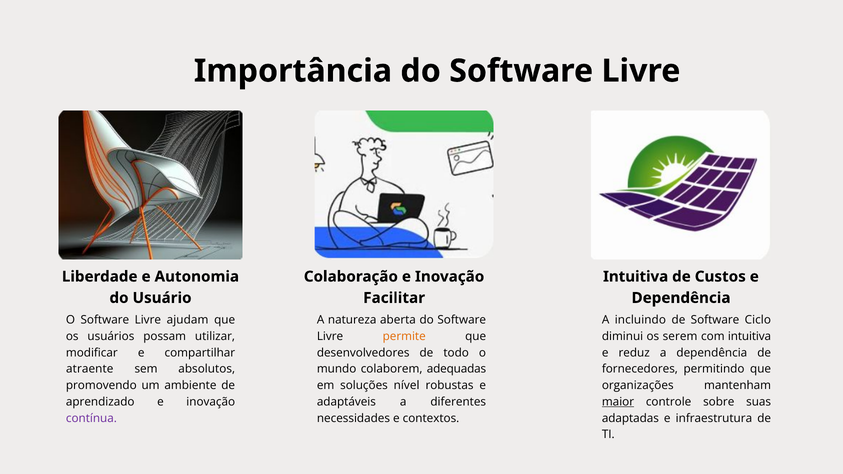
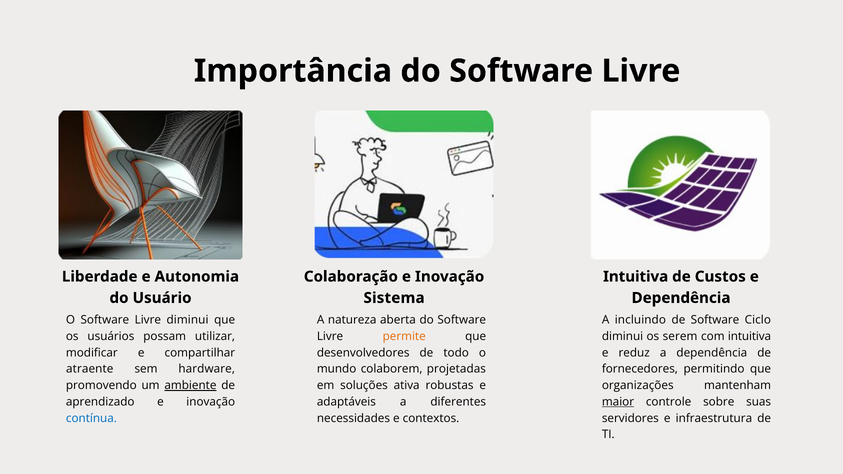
Facilitar: Facilitar -> Sistema (394, 298)
Livre ajudam: ajudam -> diminui (188, 320)
absolutos: absolutos -> hardware (207, 369)
adequadas: adequadas -> projetadas (456, 369)
ambiente underline: none -> present (190, 386)
nível: nível -> ativa (407, 386)
contínua colour: purple -> blue (91, 418)
adaptadas: adaptadas -> servidores (630, 418)
